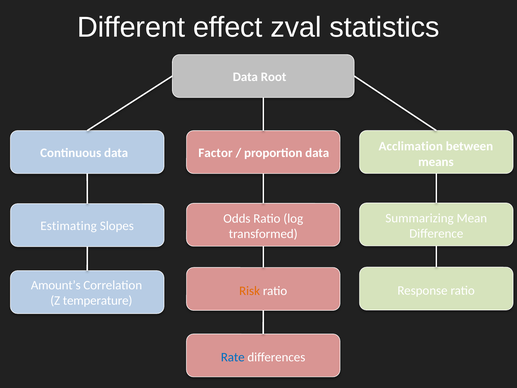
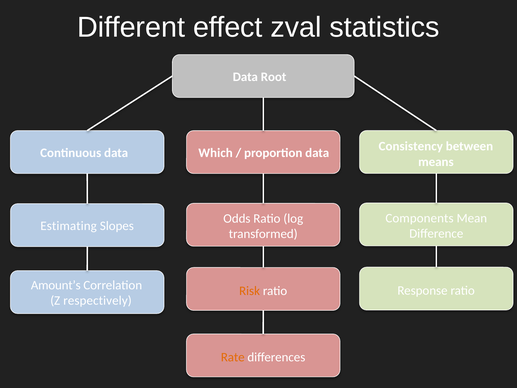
Acclimation: Acclimation -> Consistency (411, 146)
Factor: Factor -> Which (216, 153)
Summarizing: Summarizing -> Components (420, 218)
temperature: temperature -> respectively (98, 300)
Rate colour: blue -> orange (233, 357)
